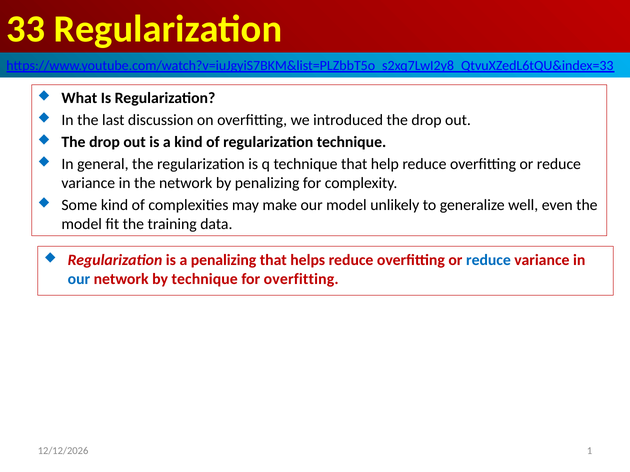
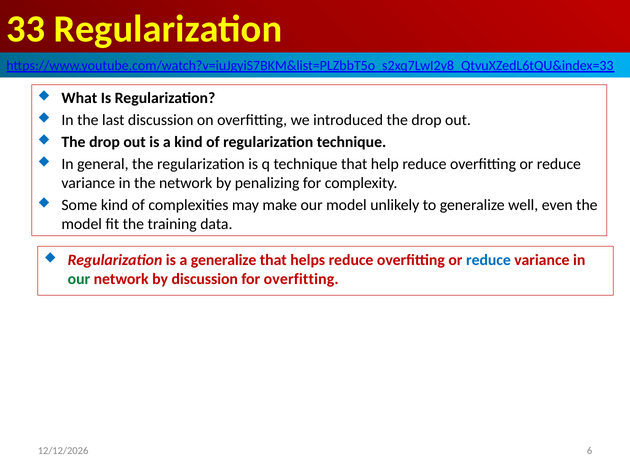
a penalizing: penalizing -> generalize (224, 260)
our colour: blue -> green (79, 279)
by technique: technique -> discussion (205, 279)
1: 1 -> 6 (590, 451)
